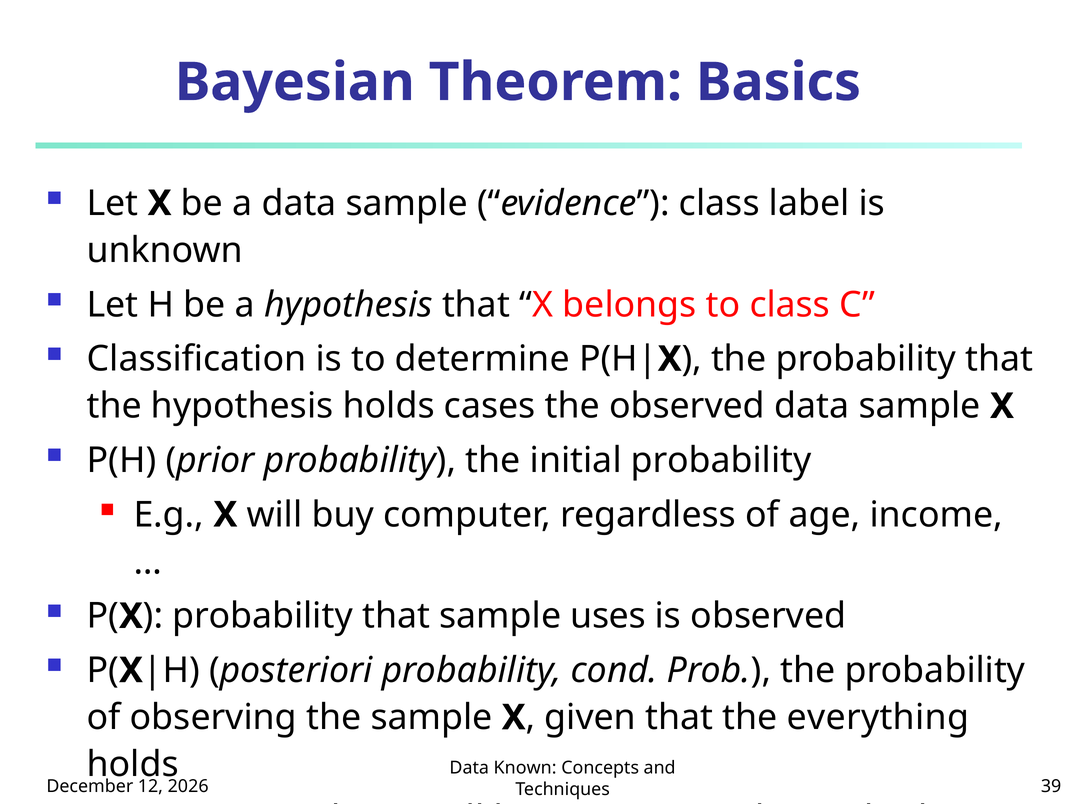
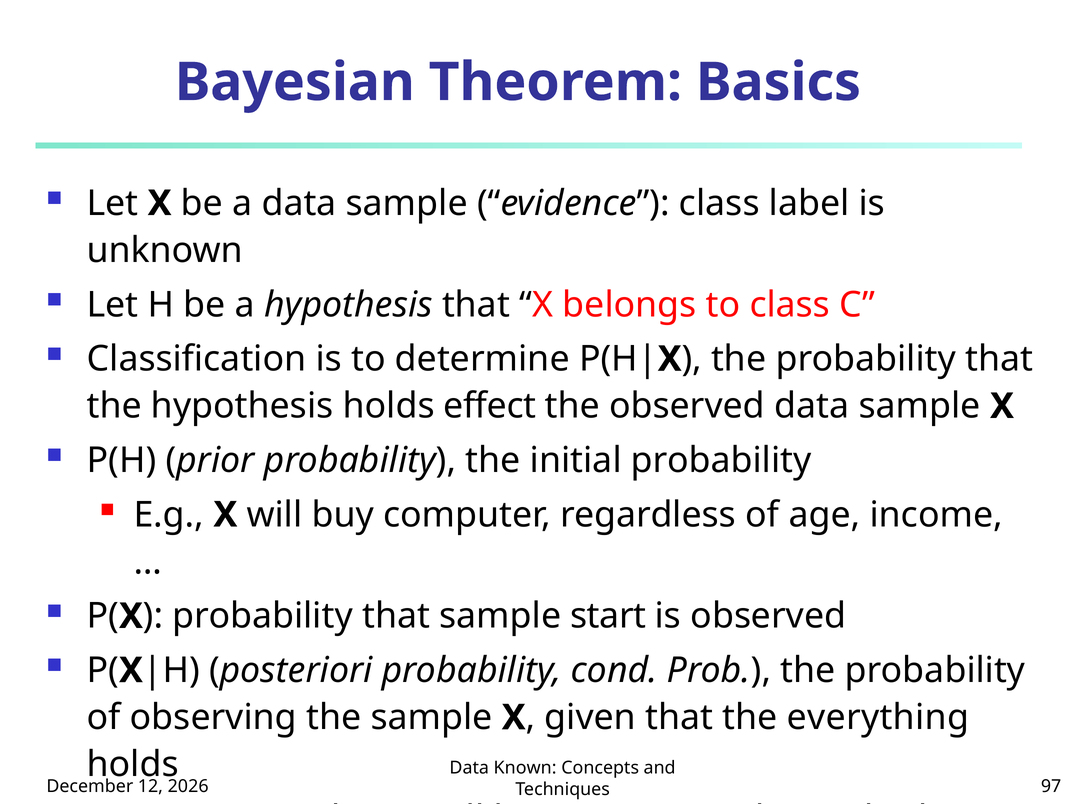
cases: cases -> effect (490, 406)
uses: uses -> start (608, 616)
39: 39 -> 97 (1051, 786)
